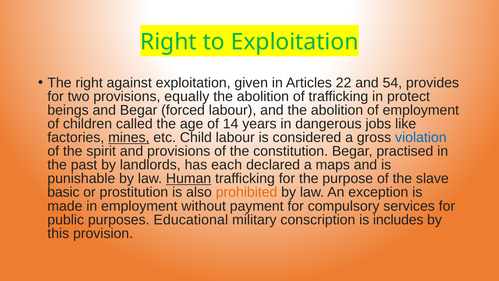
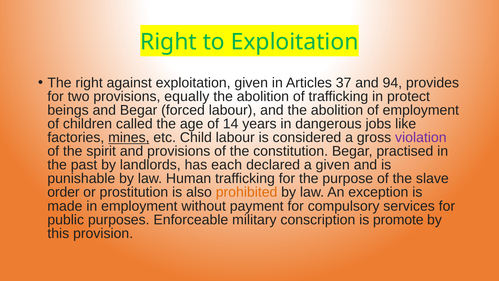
22: 22 -> 37 (344, 83)
54: 54 -> 94 (392, 83)
violation colour: blue -> purple (421, 138)
a maps: maps -> given (333, 165)
Human underline: present -> none (189, 178)
basic: basic -> order (63, 192)
Educational: Educational -> Enforceable (191, 219)
includes: includes -> promote (398, 219)
